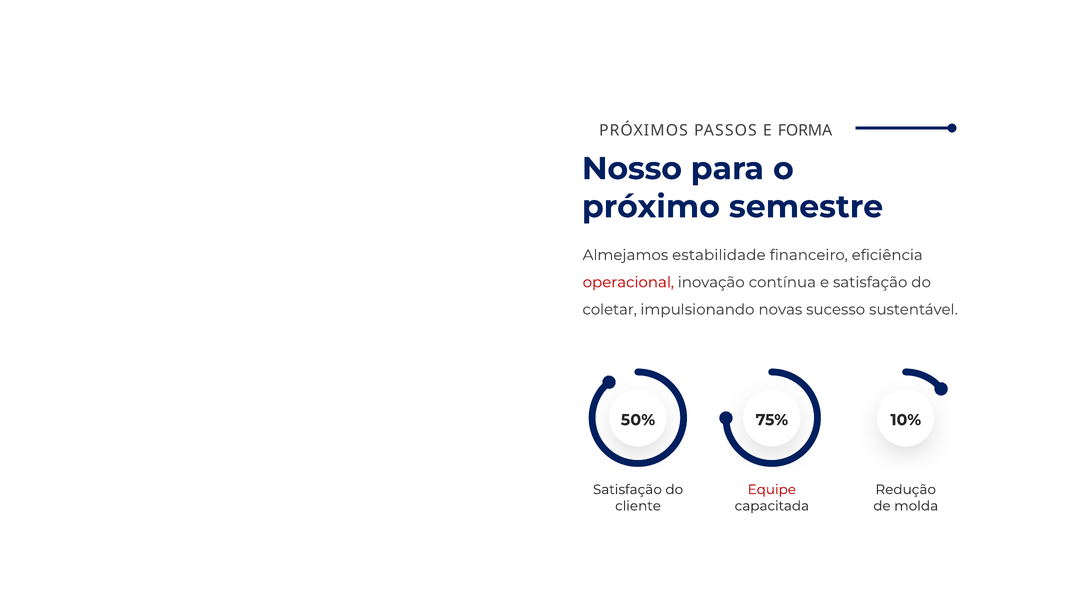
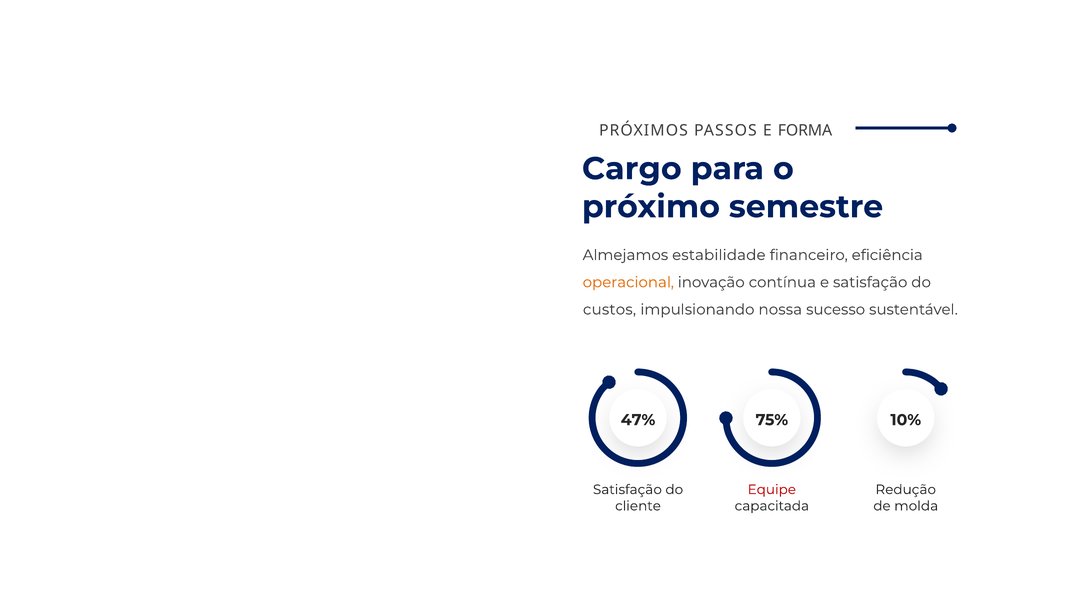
Nosso: Nosso -> Cargo (632, 169)
operacional colour: red -> orange (628, 282)
coletar: coletar -> custos (609, 310)
novas: novas -> nossa (780, 310)
50%: 50% -> 47% (638, 420)
